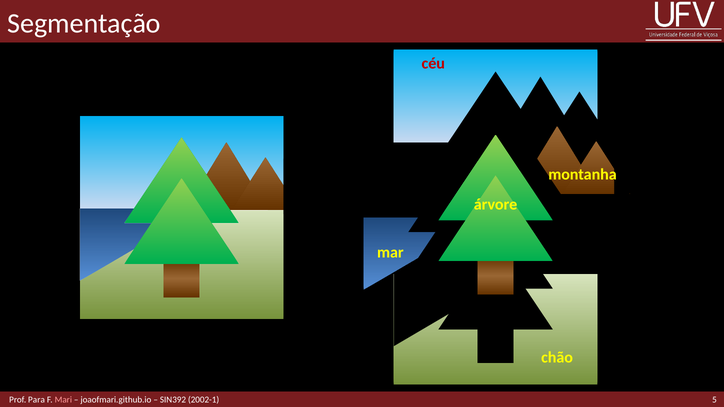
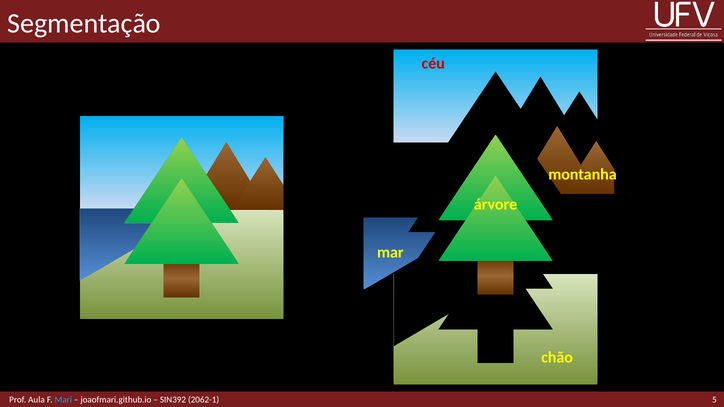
Para: Para -> Aula (36, 400)
Mari colour: pink -> light blue (63, 400)
2002-1: 2002-1 -> 2062-1 (204, 400)
